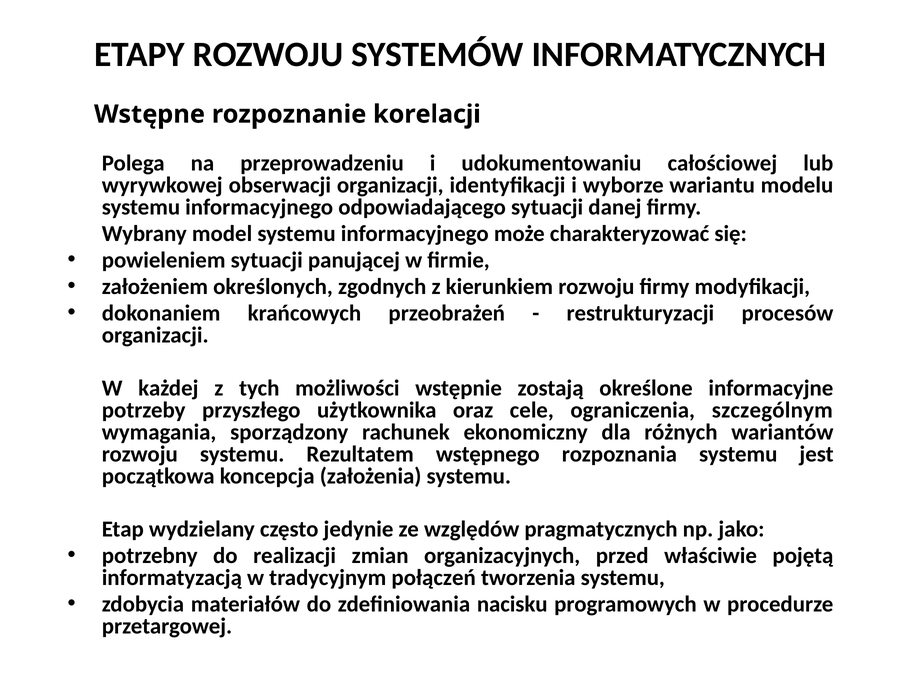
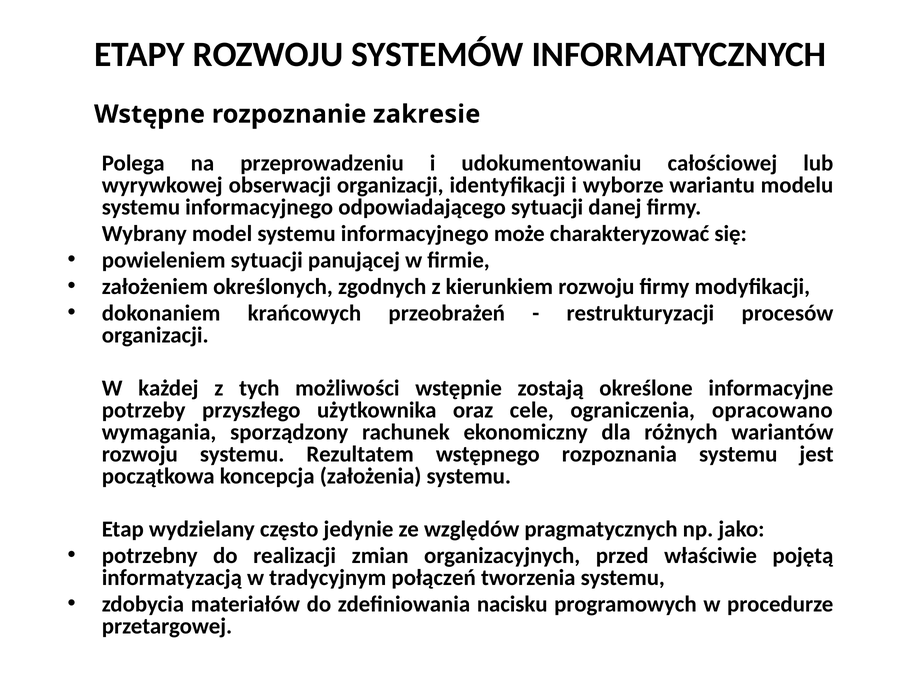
korelacji: korelacji -> zakresie (427, 114)
szczególnym: szczególnym -> opracowano (772, 410)
